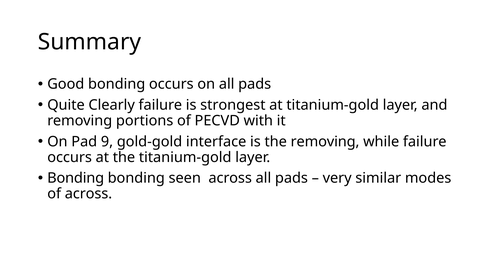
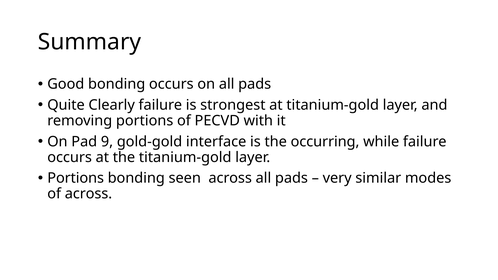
the removing: removing -> occurring (325, 142)
Bonding: Bonding -> Portions (76, 178)
